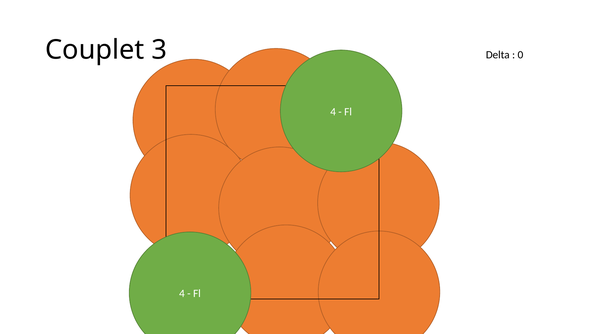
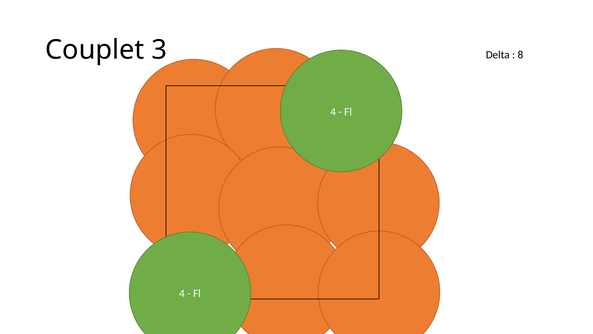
0: 0 -> 8 (520, 55)
